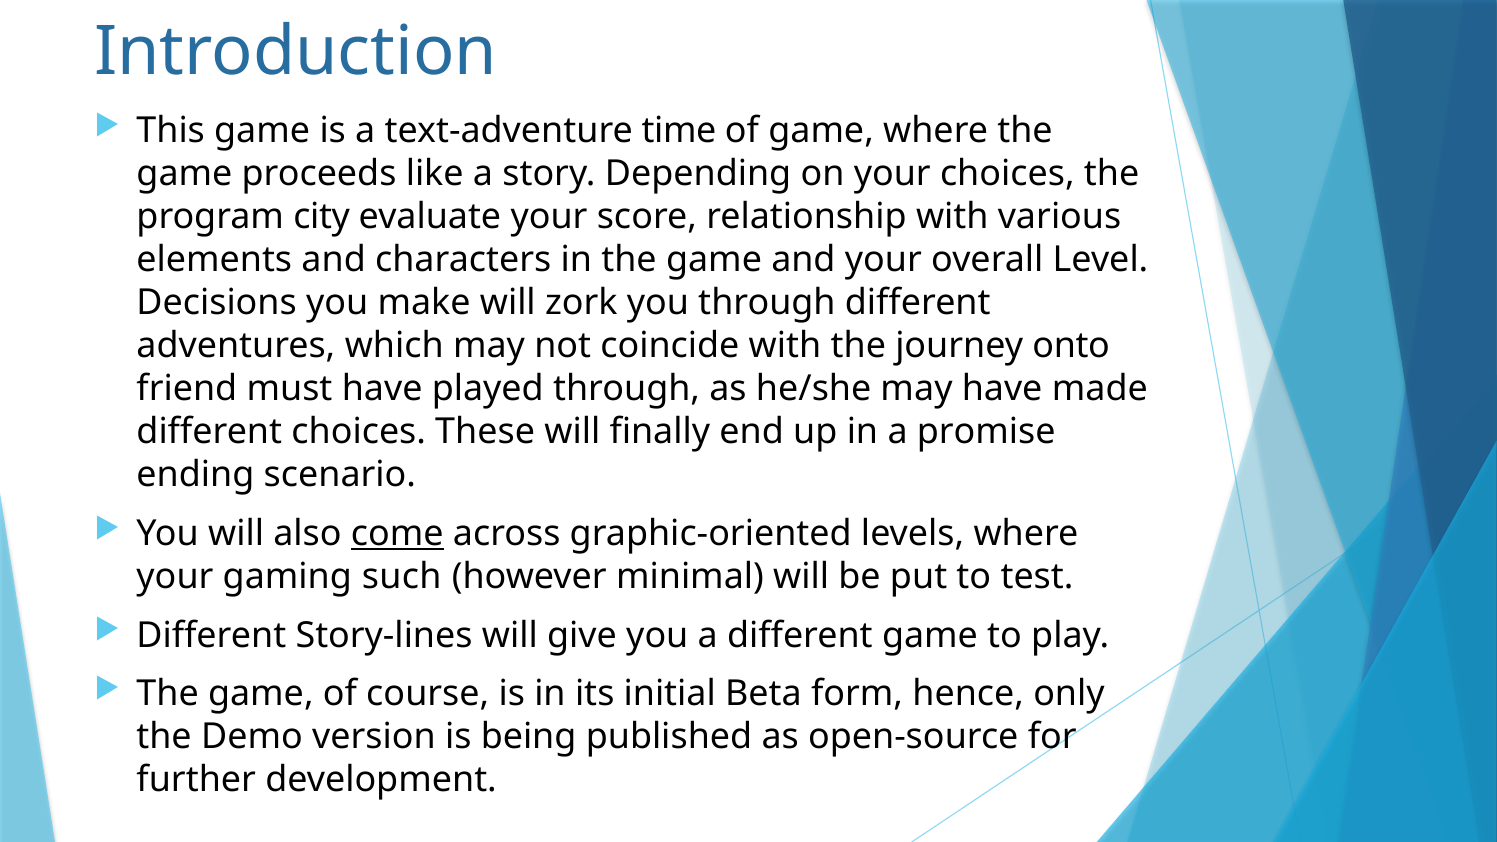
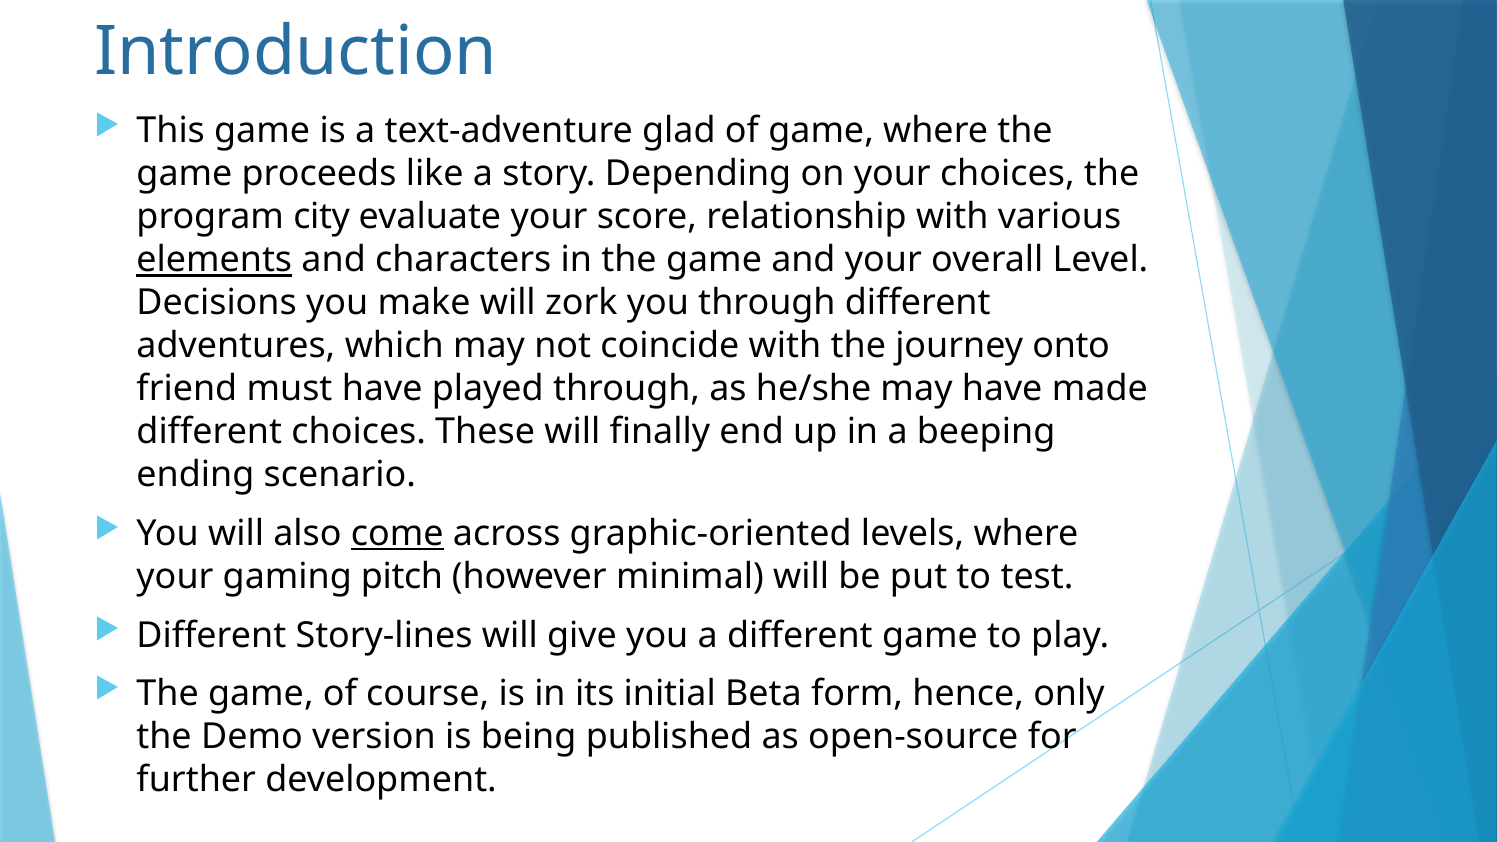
time: time -> glad (679, 131)
elements underline: none -> present (214, 260)
promise: promise -> beeping (986, 432)
such: such -> pitch (402, 577)
